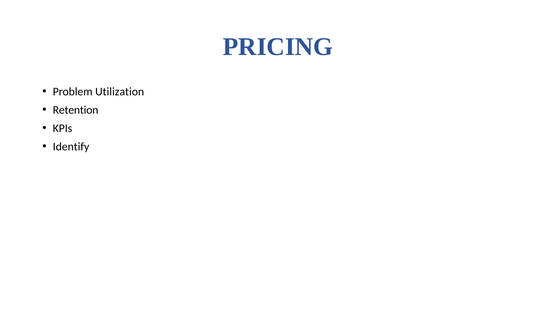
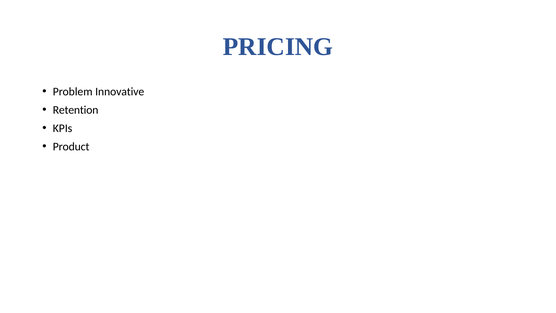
Utilization: Utilization -> Innovative (120, 92)
Identify: Identify -> Product (71, 146)
